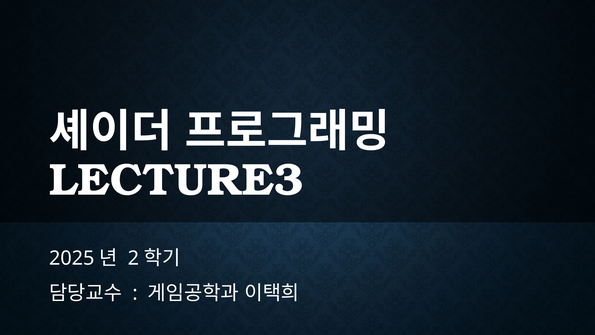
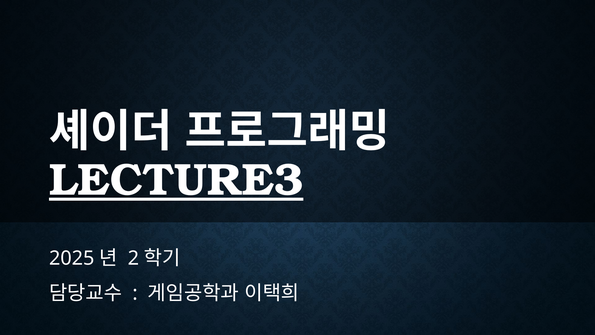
LECTURE3 underline: none -> present (176, 180)
